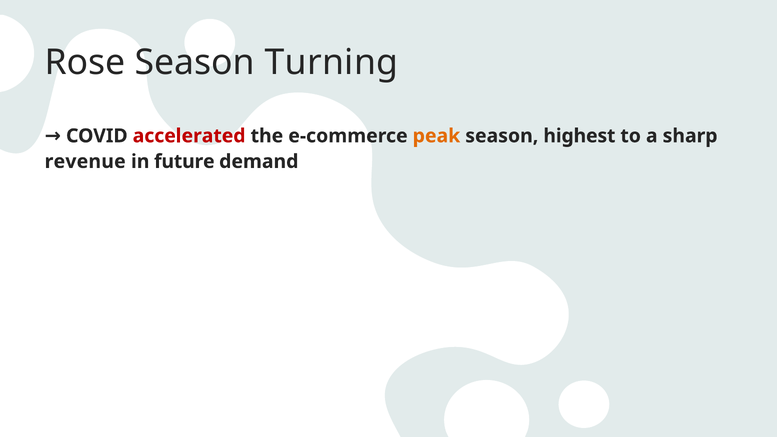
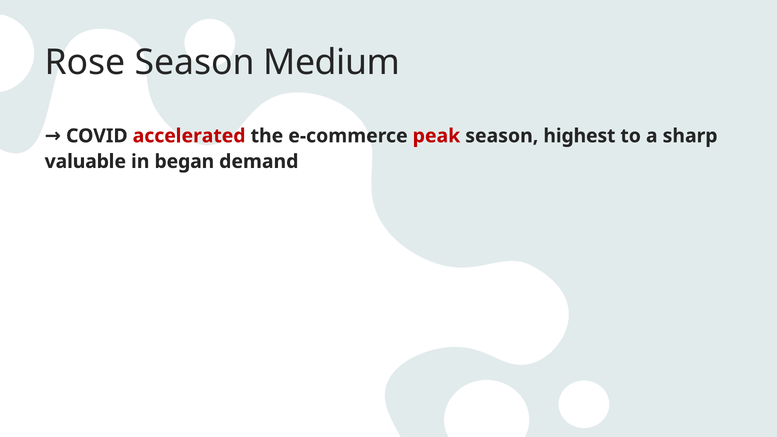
Turning: Turning -> Medium (332, 62)
peak colour: orange -> red (436, 136)
revenue: revenue -> valuable (85, 162)
future: future -> began (184, 162)
